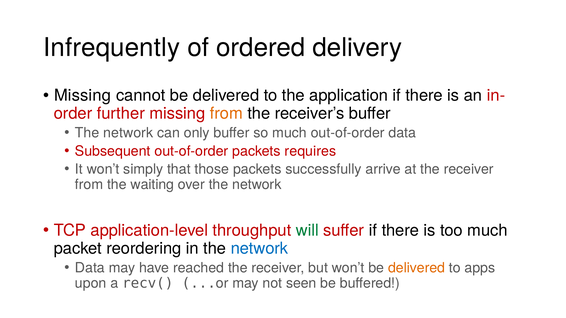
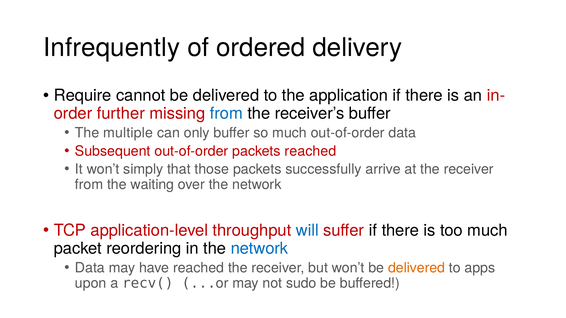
Missing: Missing -> Require (83, 96)
from colour: orange -> blue (226, 113)
network: network -> multiple (128, 133)
packets requires: requires -> reached (310, 151)
will colour: green -> blue (307, 231)
seen: seen -> sudo (301, 283)
